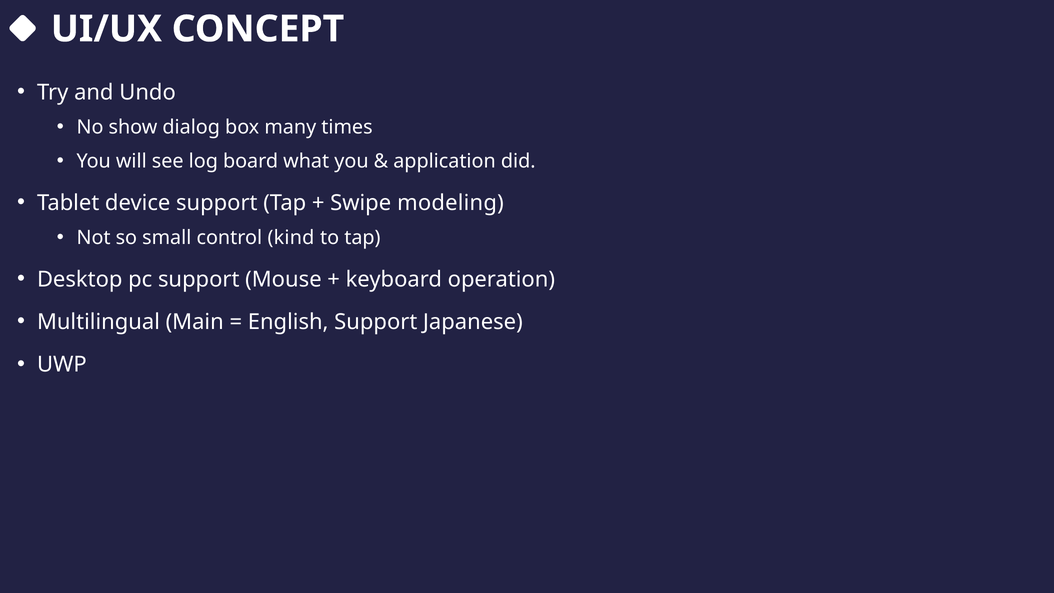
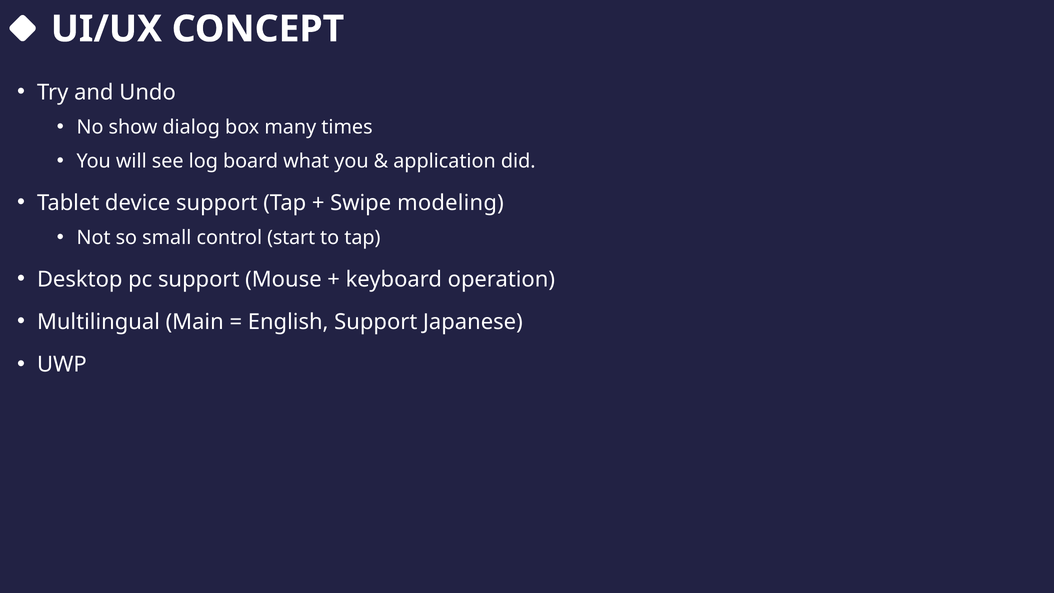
kind: kind -> start (291, 238)
